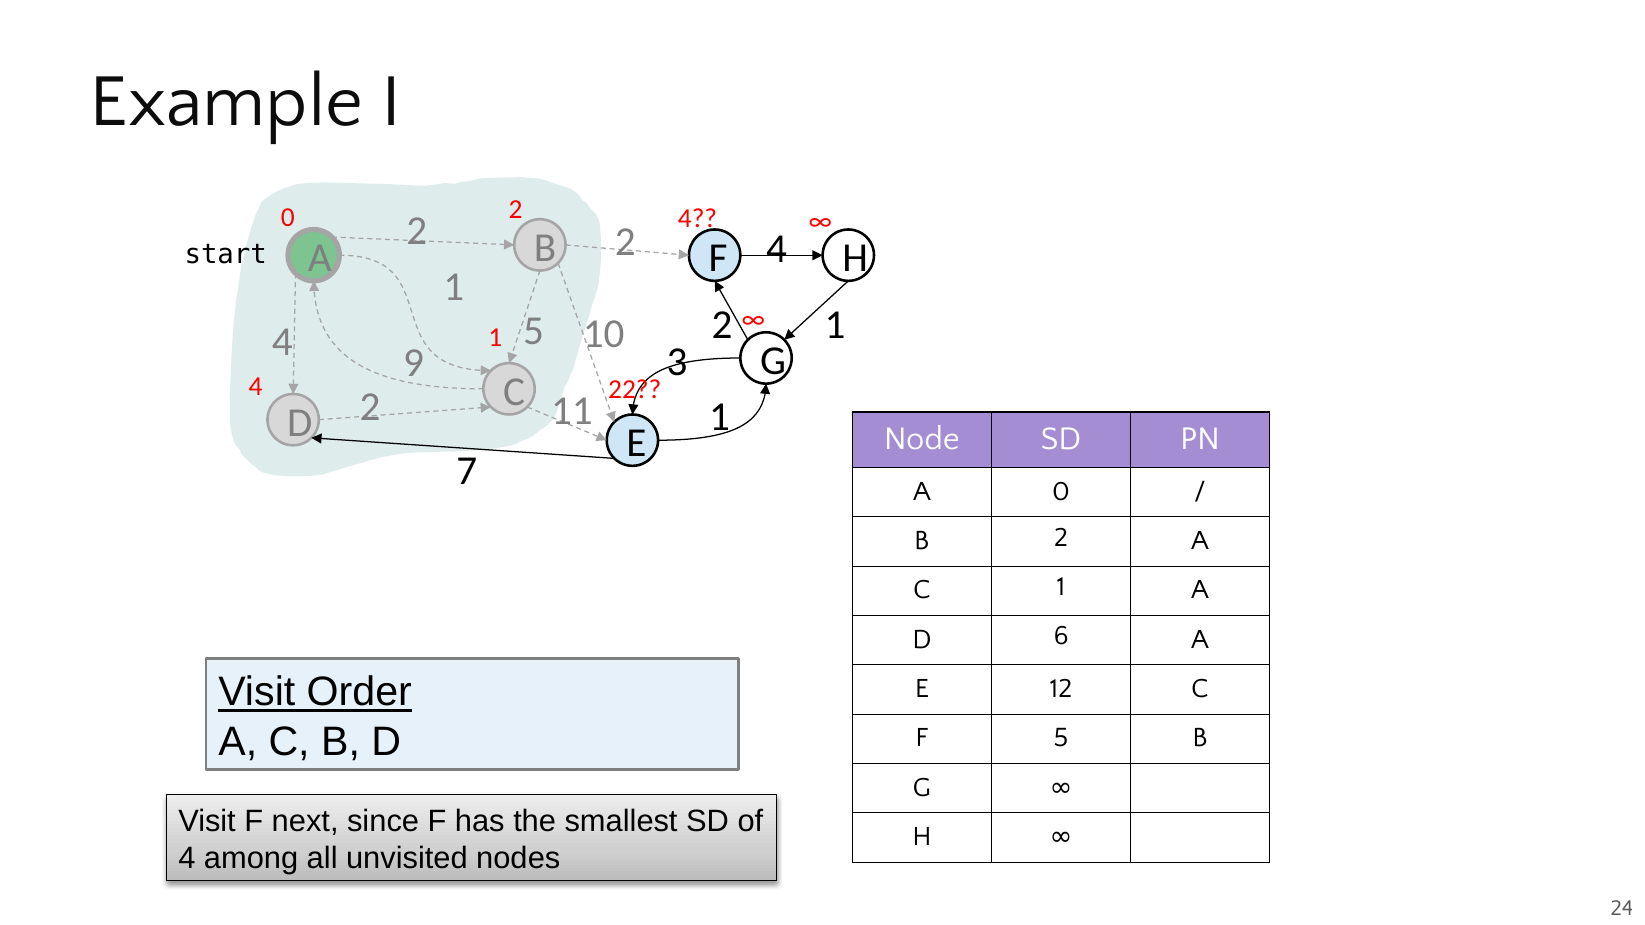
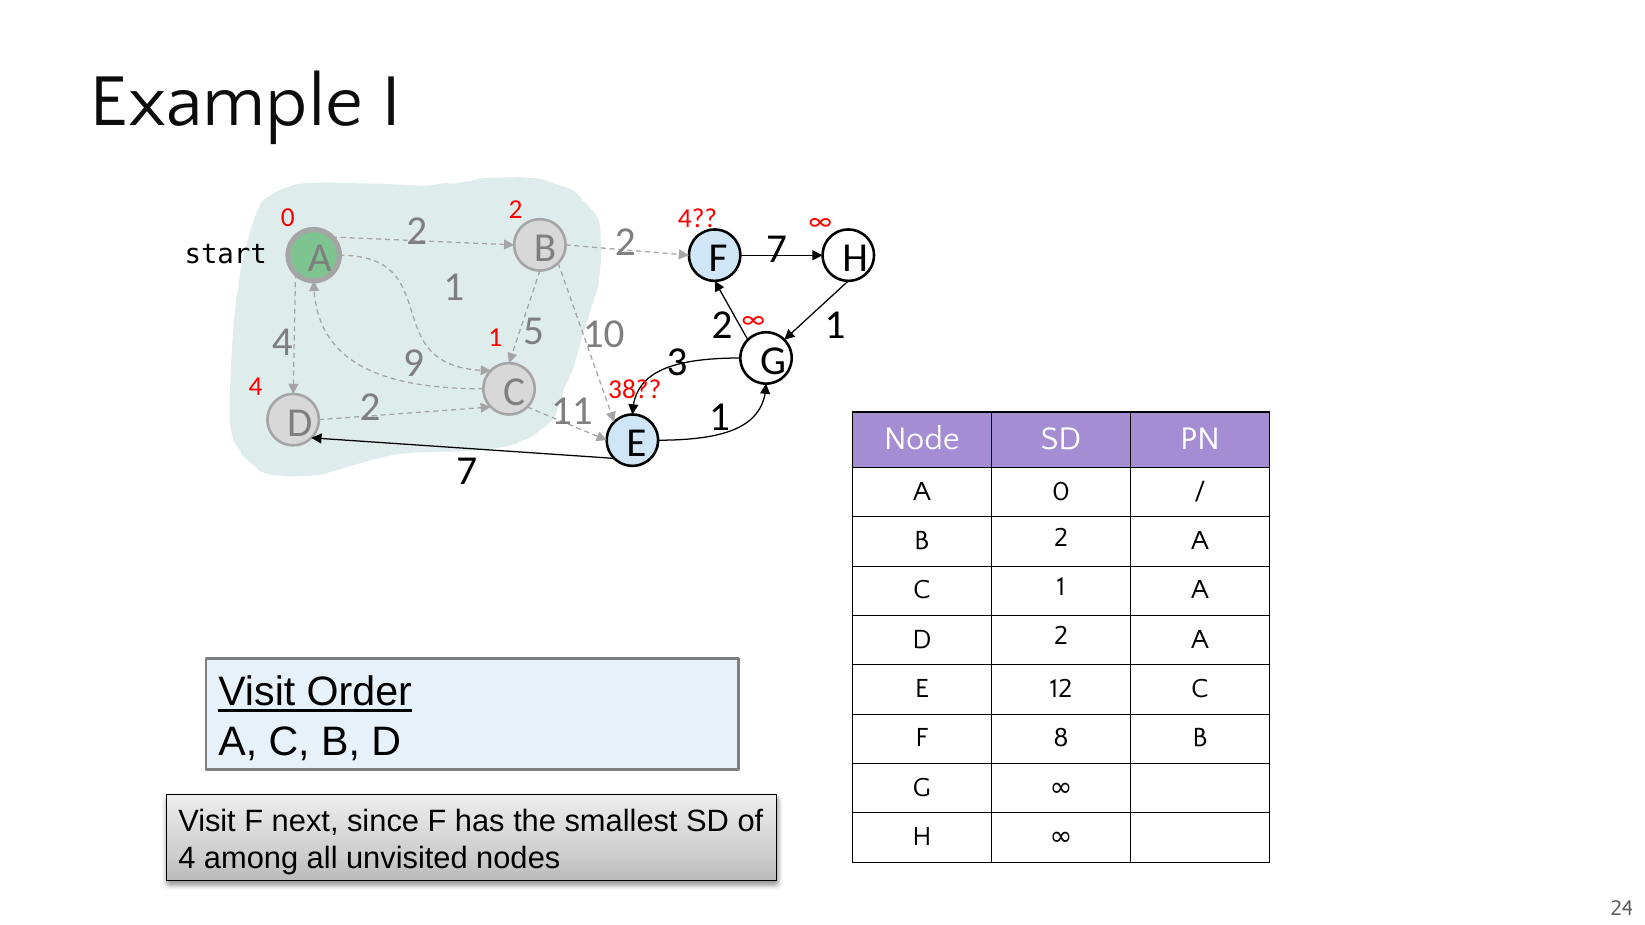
2 2 4: 4 -> 7 (777, 249)
22: 22 -> 38 (635, 390)
D 6: 6 -> 2 (1061, 636)
F 5: 5 -> 8 (1061, 738)
